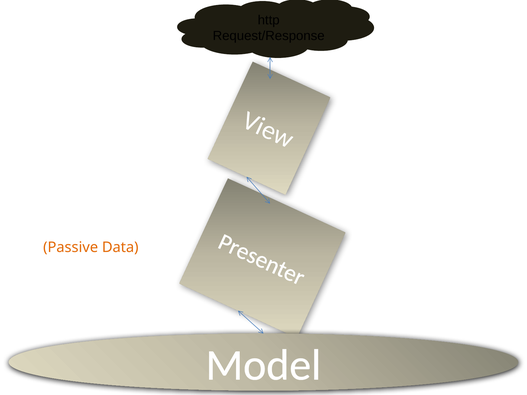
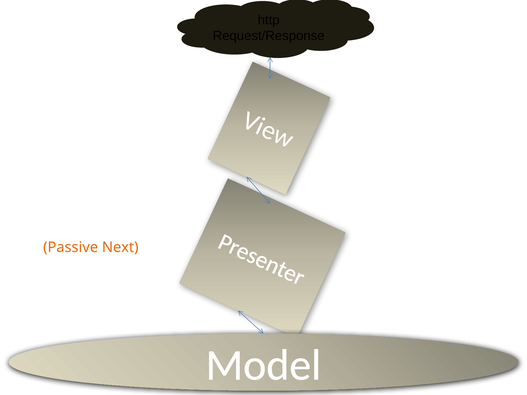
Data: Data -> Next (120, 248)
